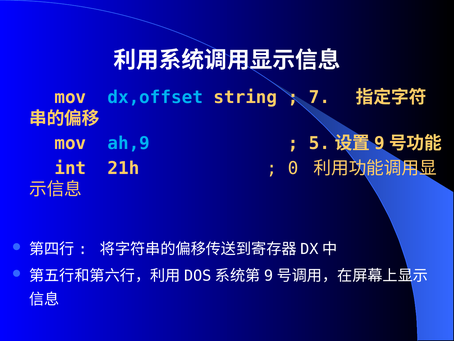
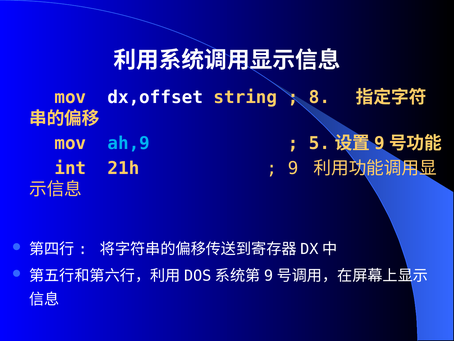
dx,offset colour: light blue -> white (155, 97)
7: 7 -> 8 (320, 97)
0: 0 -> 9 (293, 168)
